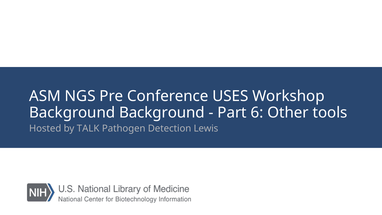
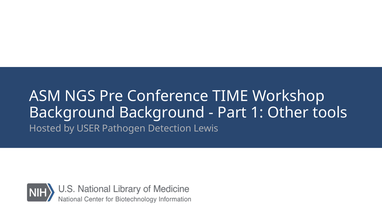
USES: USES -> TIME (230, 96)
6: 6 -> 1 (257, 112)
TALK: TALK -> USER (88, 128)
